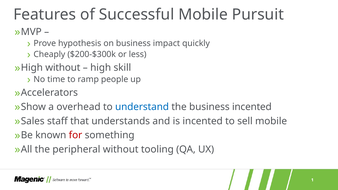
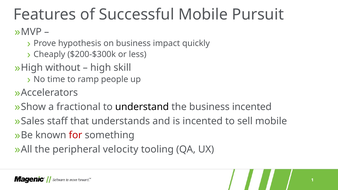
overhead: overhead -> fractional (78, 107)
understand colour: blue -> black (142, 107)
peripheral without: without -> velocity (121, 149)
